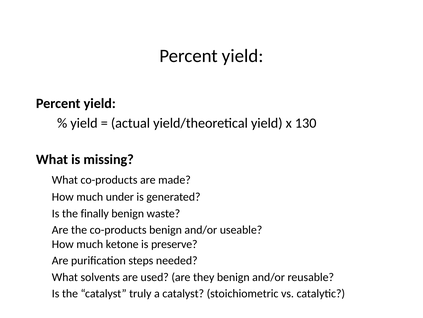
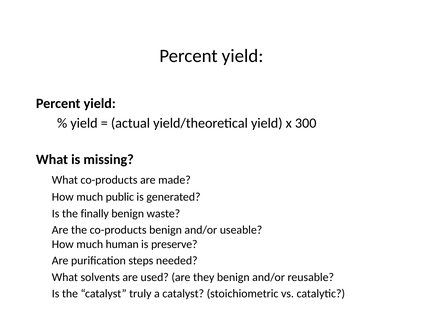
130: 130 -> 300 (306, 123)
under: under -> public (120, 197)
ketone: ketone -> human (122, 244)
